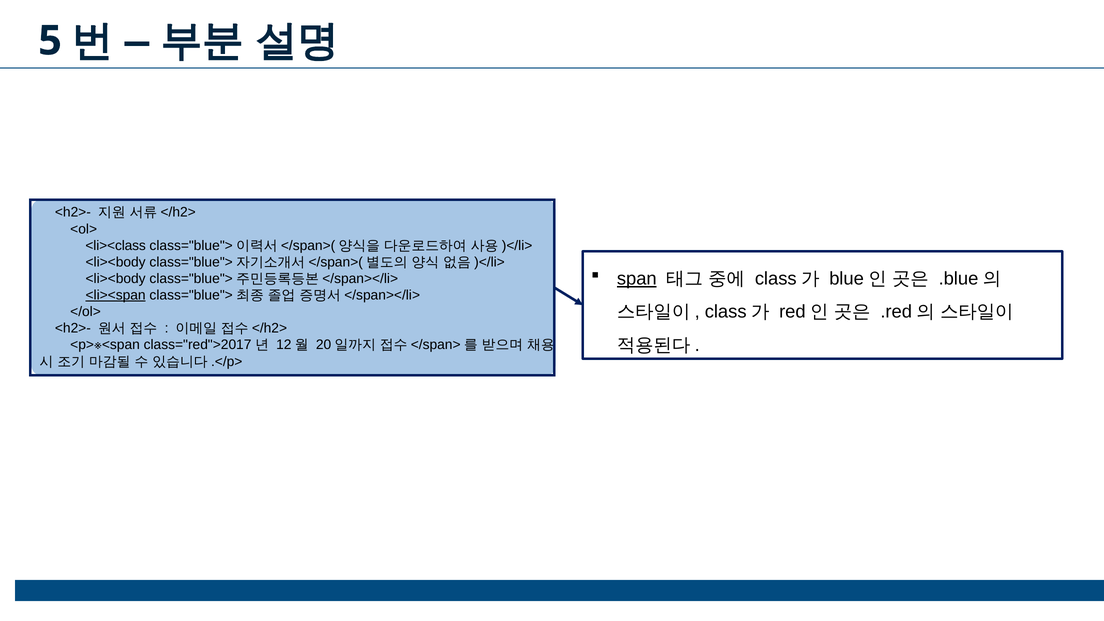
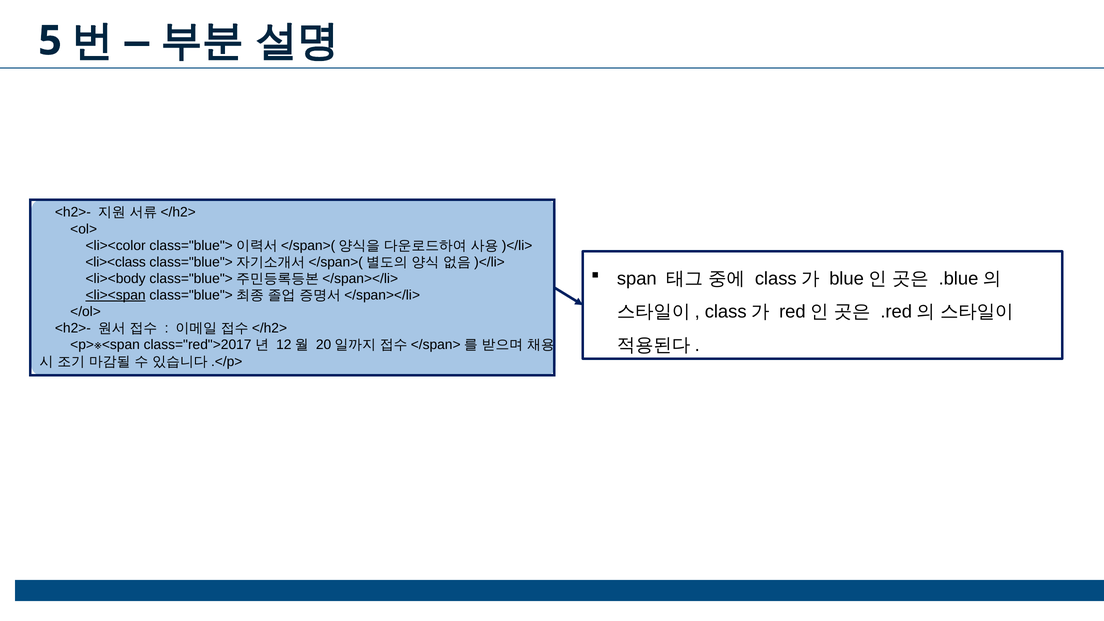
<li><class: <li><class -> <li><color (116, 246)
<li><body: <li><body -> <li><class (116, 262)
span underline: present -> none (637, 279)
